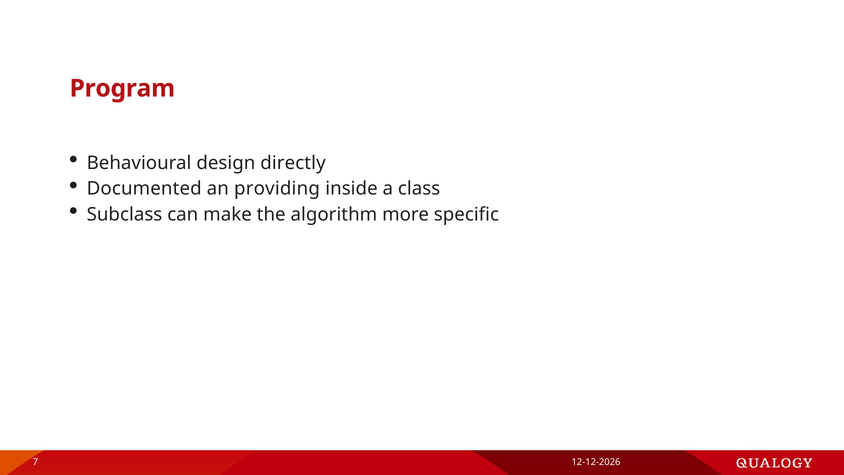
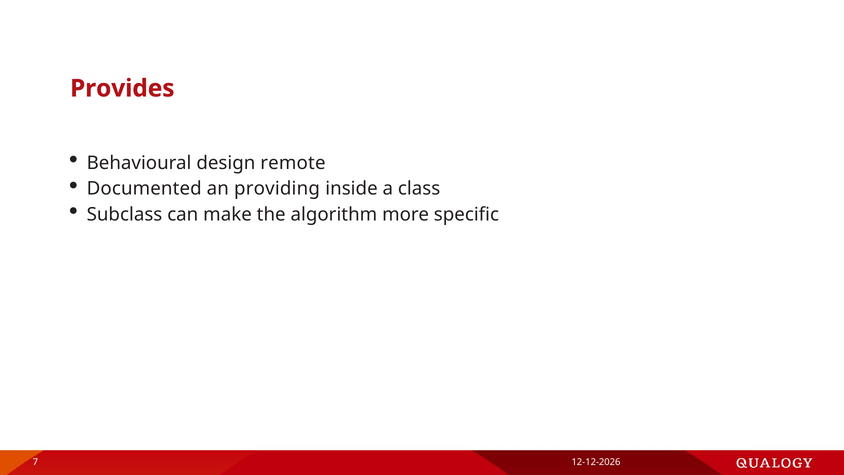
Program: Program -> Provides (122, 88)
directly: directly -> remote (293, 163)
